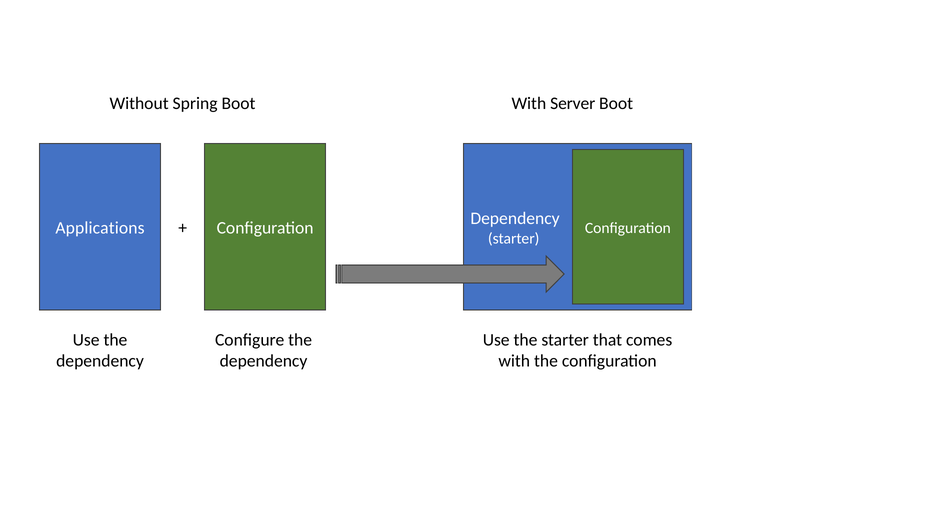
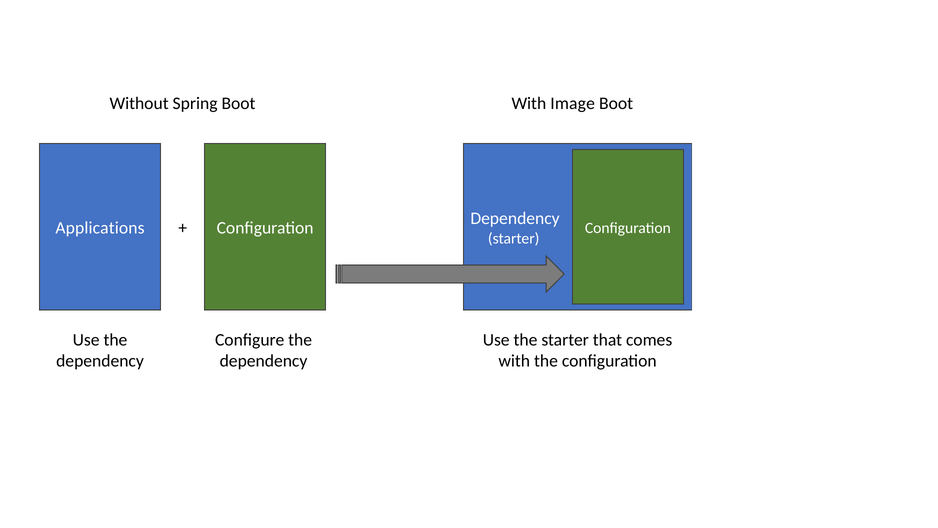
Server: Server -> Image (573, 103)
